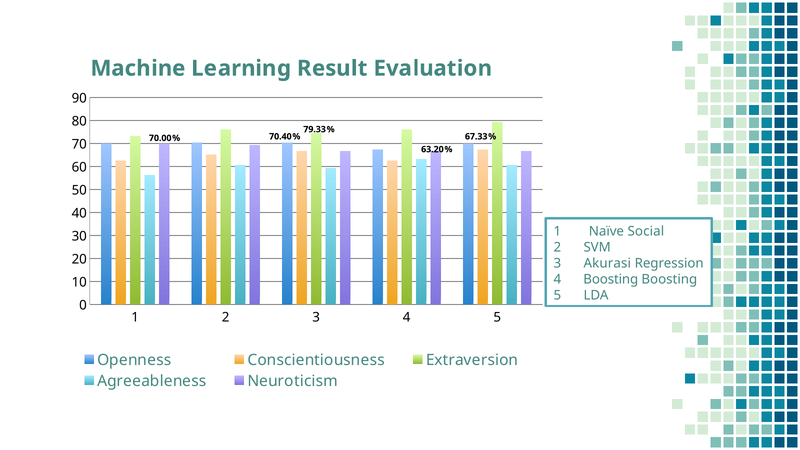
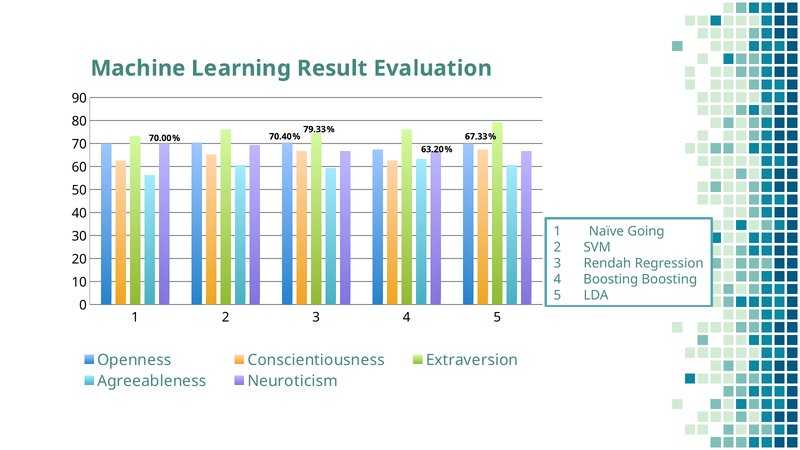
Social: Social -> Going (646, 231)
Akurasi: Akurasi -> Rendah (607, 263)
